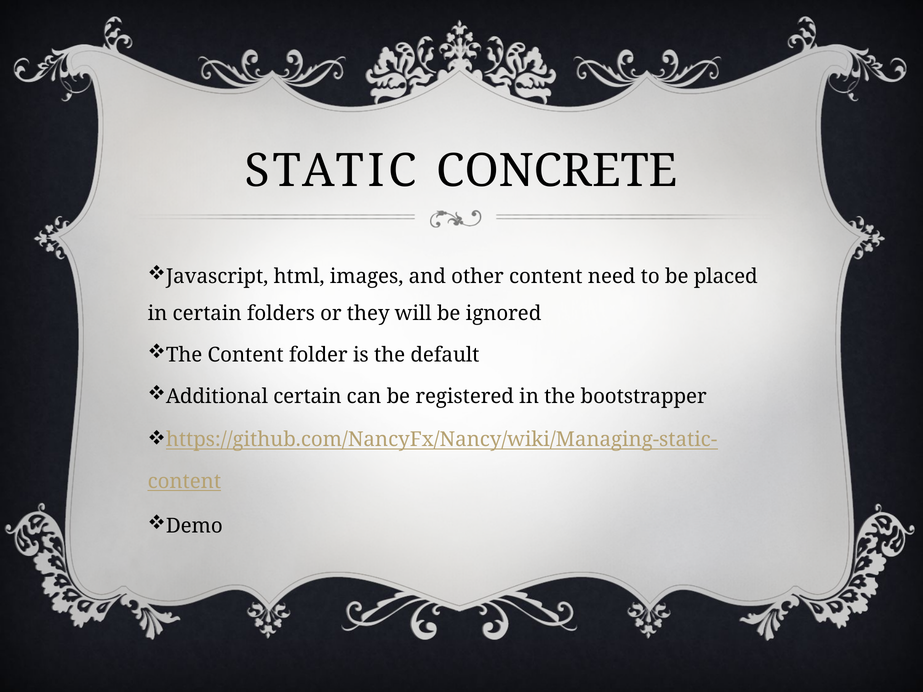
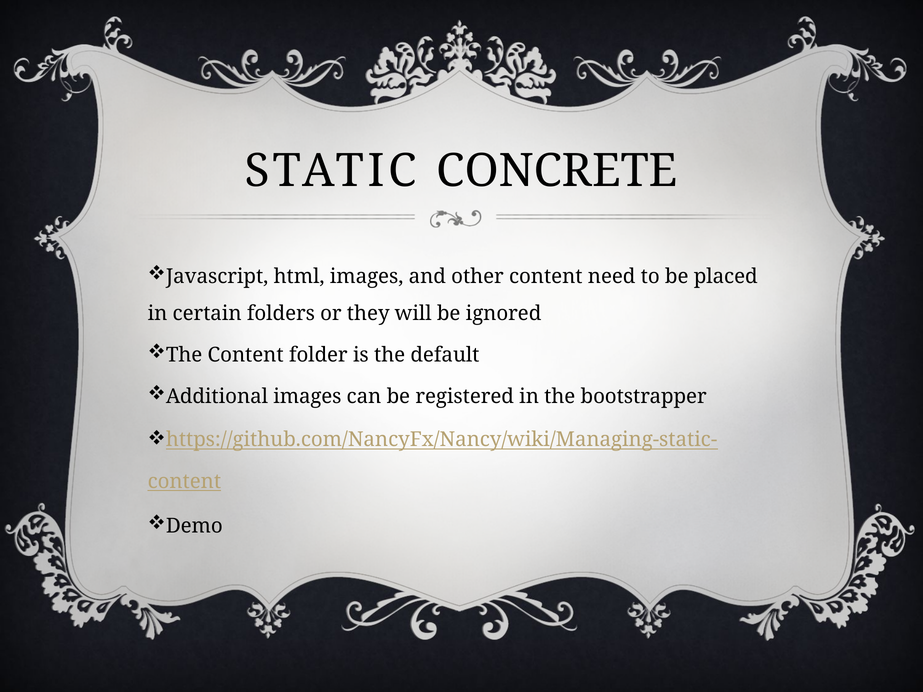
Additional certain: certain -> images (307, 397)
